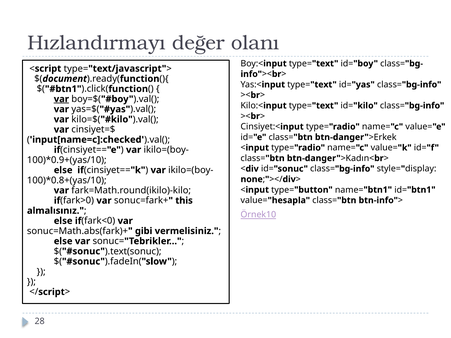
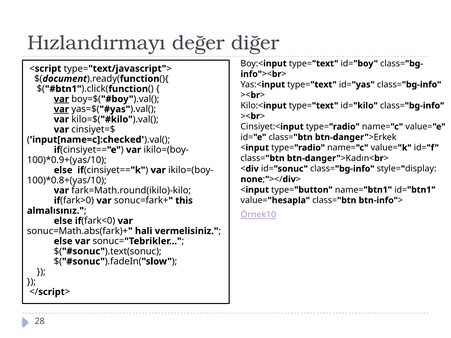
olanı: olanı -> diğer (255, 43)
var underline: none -> present (61, 109)
gibi: gibi -> hali (144, 231)
